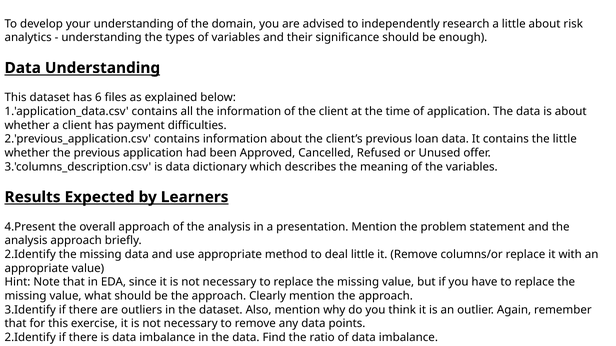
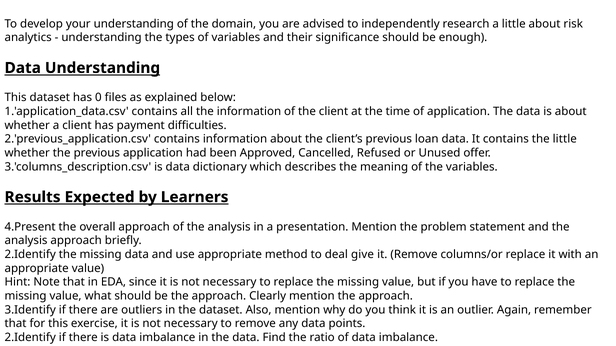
6: 6 -> 0 (98, 98)
deal little: little -> give (363, 255)
